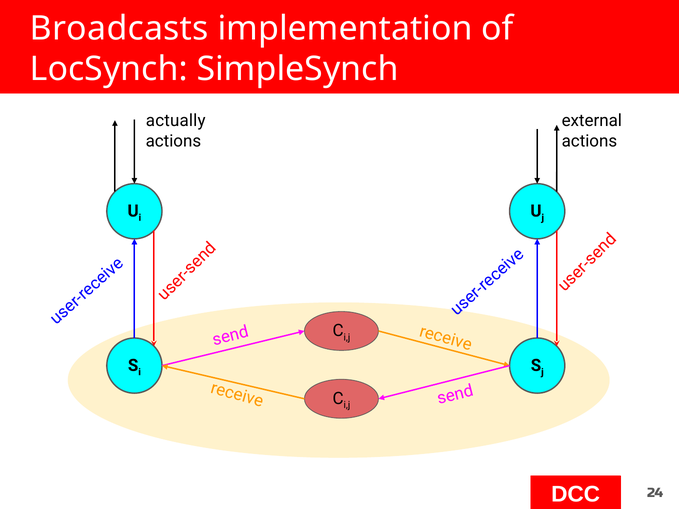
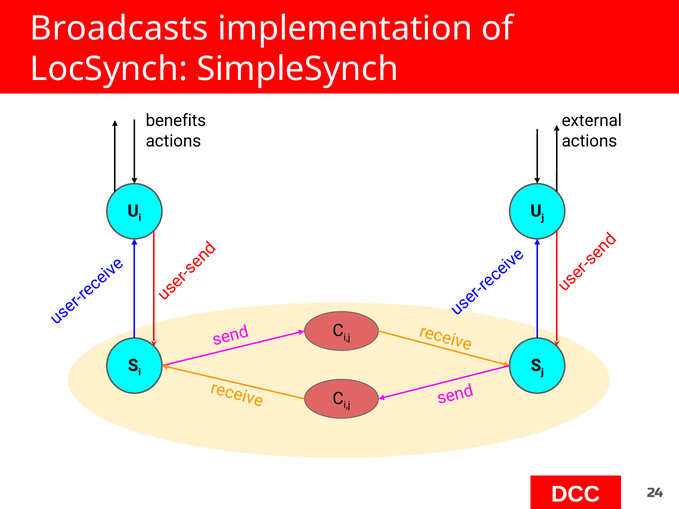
actually: actually -> benefits (176, 121)
